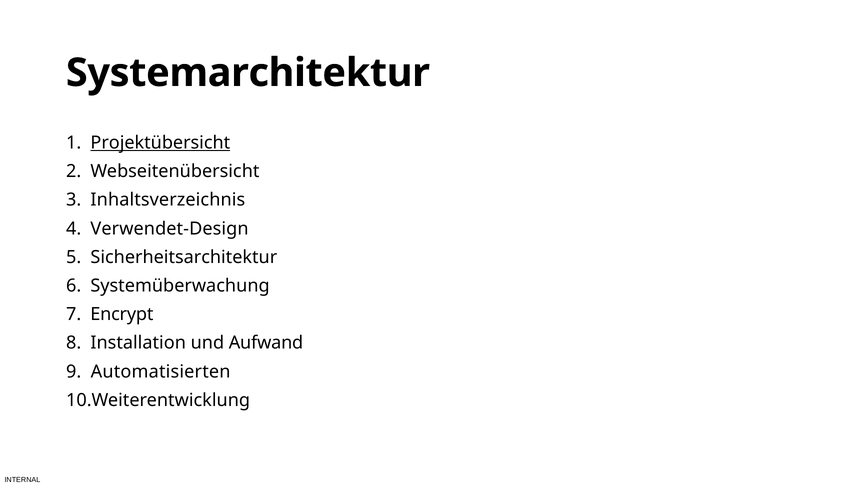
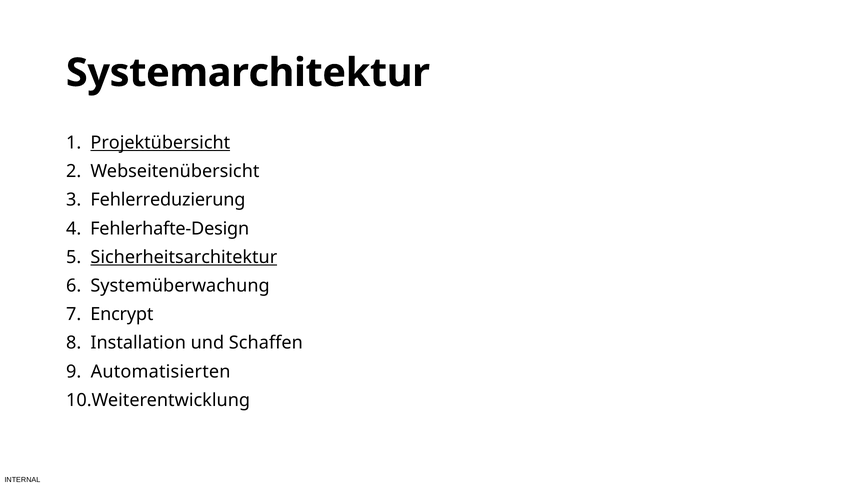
Inhaltsverzeichnis: Inhaltsverzeichnis -> Fehlerreduzierung (168, 200)
Verwendet-Design: Verwendet-Design -> Fehlerhafte-Design (170, 228)
Sicherheitsarchitektur underline: none -> present (184, 257)
Aufwand: Aufwand -> Schaffen (266, 343)
